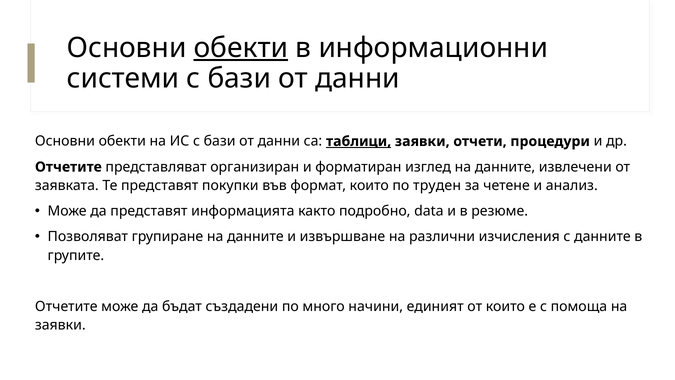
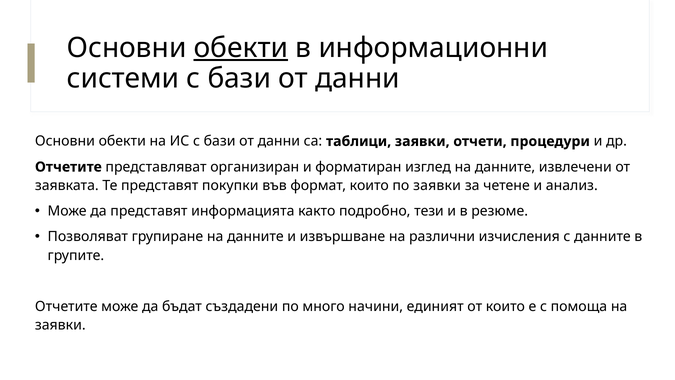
таблици underline: present -> none (359, 141)
по труден: труден -> заявки (437, 185)
data: data -> тези (429, 211)
